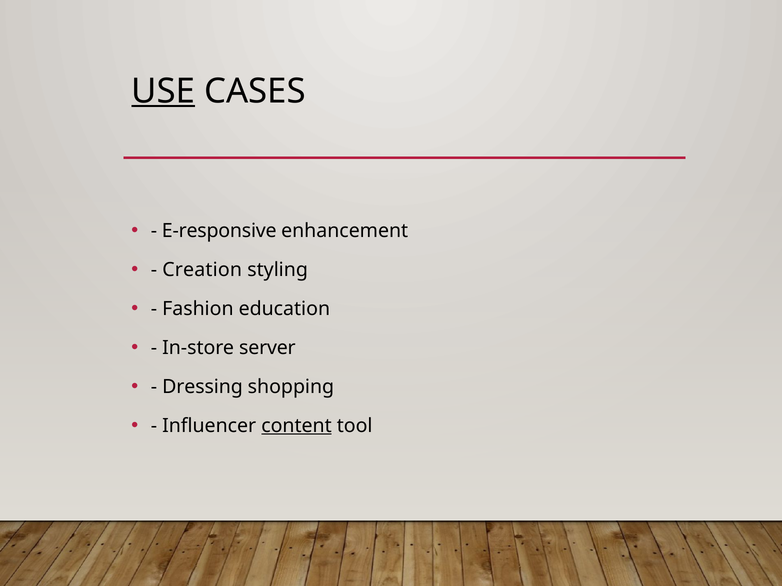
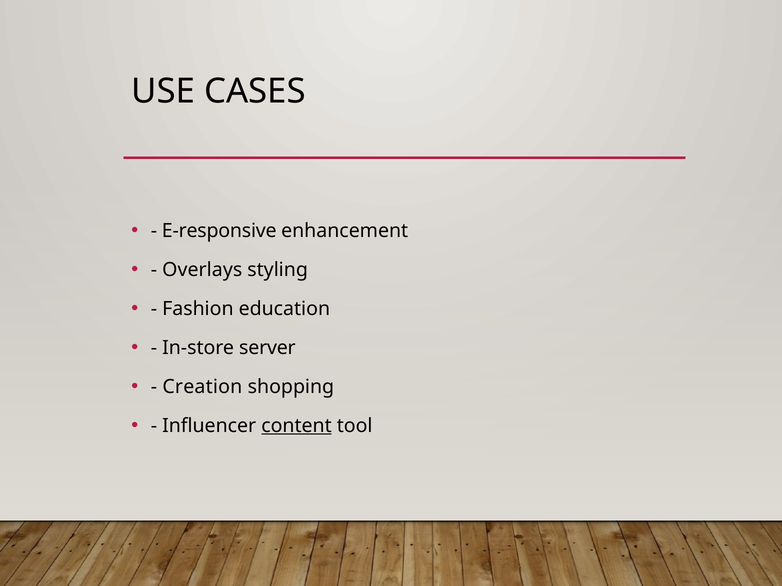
USE underline: present -> none (163, 91)
Creation: Creation -> Overlays (202, 270)
Dressing: Dressing -> Creation (202, 387)
